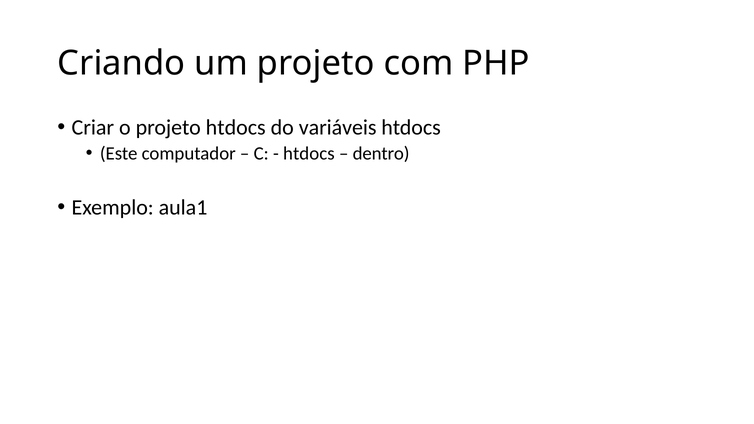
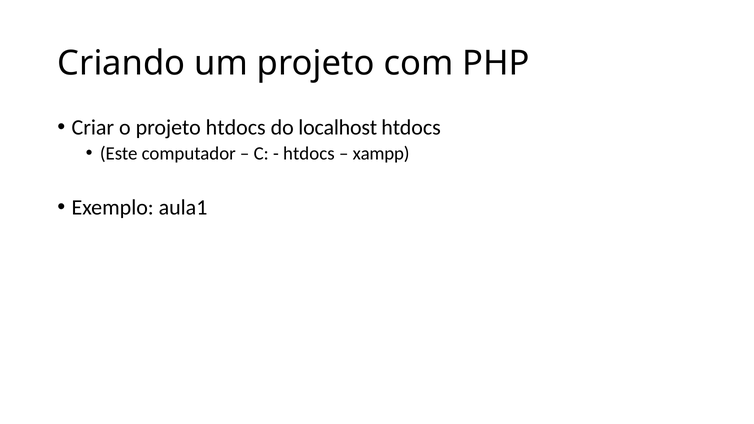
variáveis: variáveis -> localhost (338, 127)
dentro: dentro -> xampp (381, 153)
